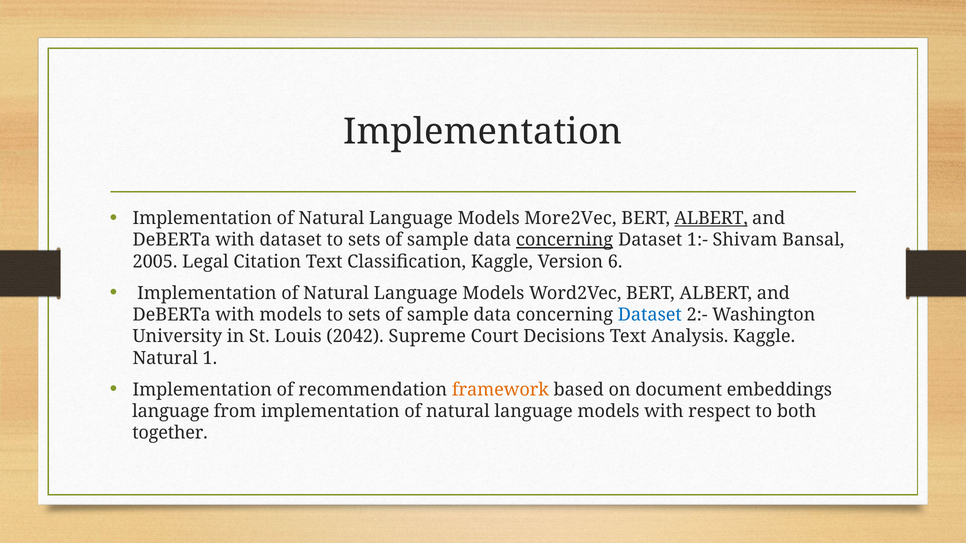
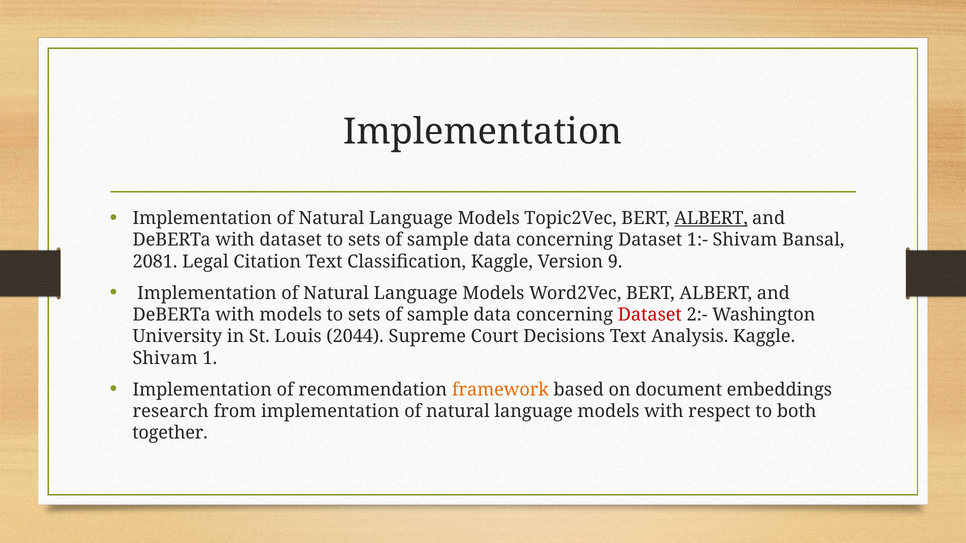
More2Vec: More2Vec -> Topic2Vec (571, 218)
concerning underline: present -> none (565, 240)
2005: 2005 -> 2081 (155, 262)
6: 6 -> 9 (615, 262)
Dataset colour: blue -> red (650, 315)
2042: 2042 -> 2044 (355, 337)
Natural: Natural -> Shivam (165, 358)
language: language -> research (171, 412)
